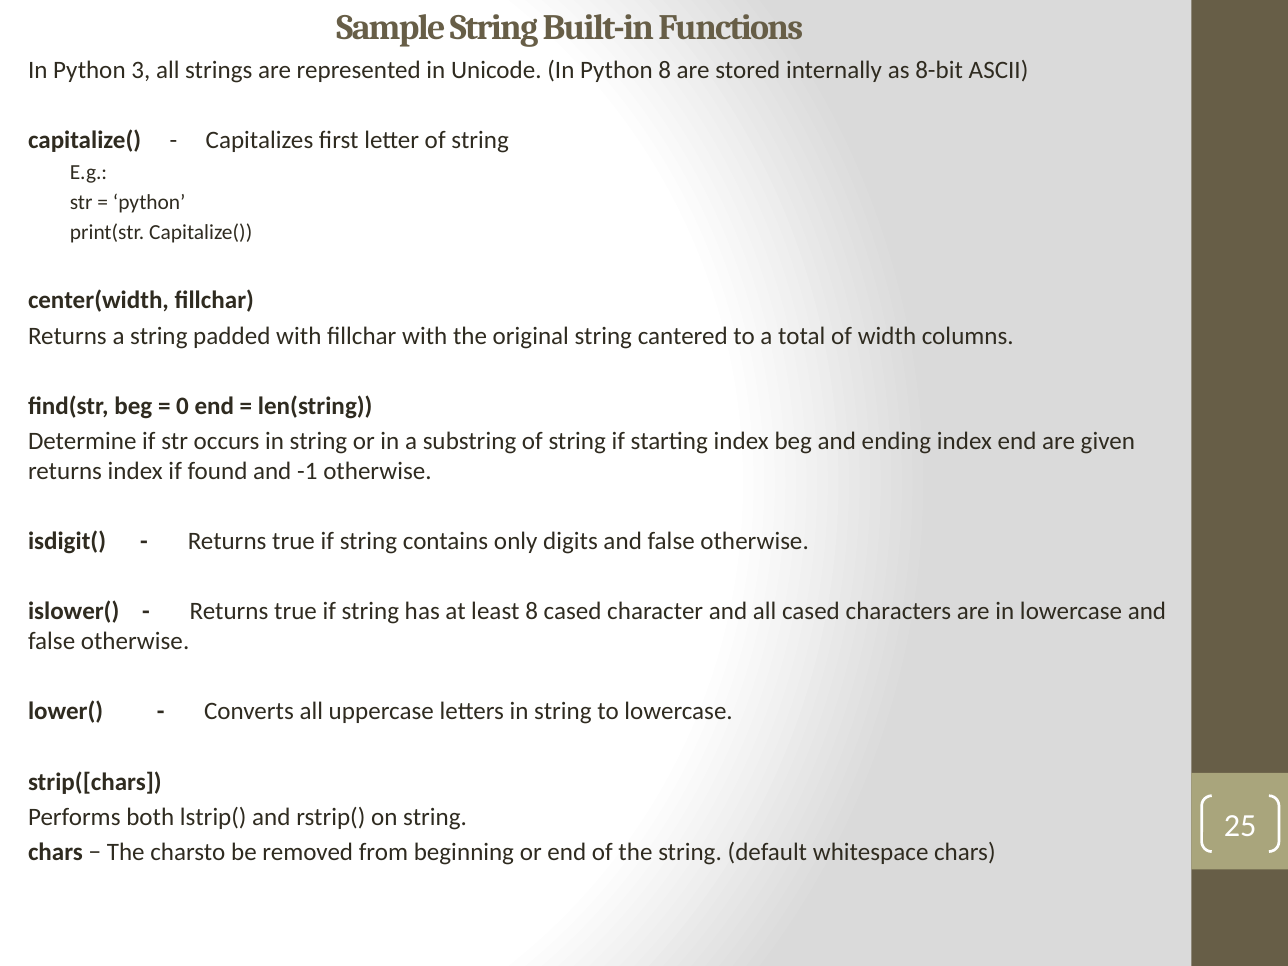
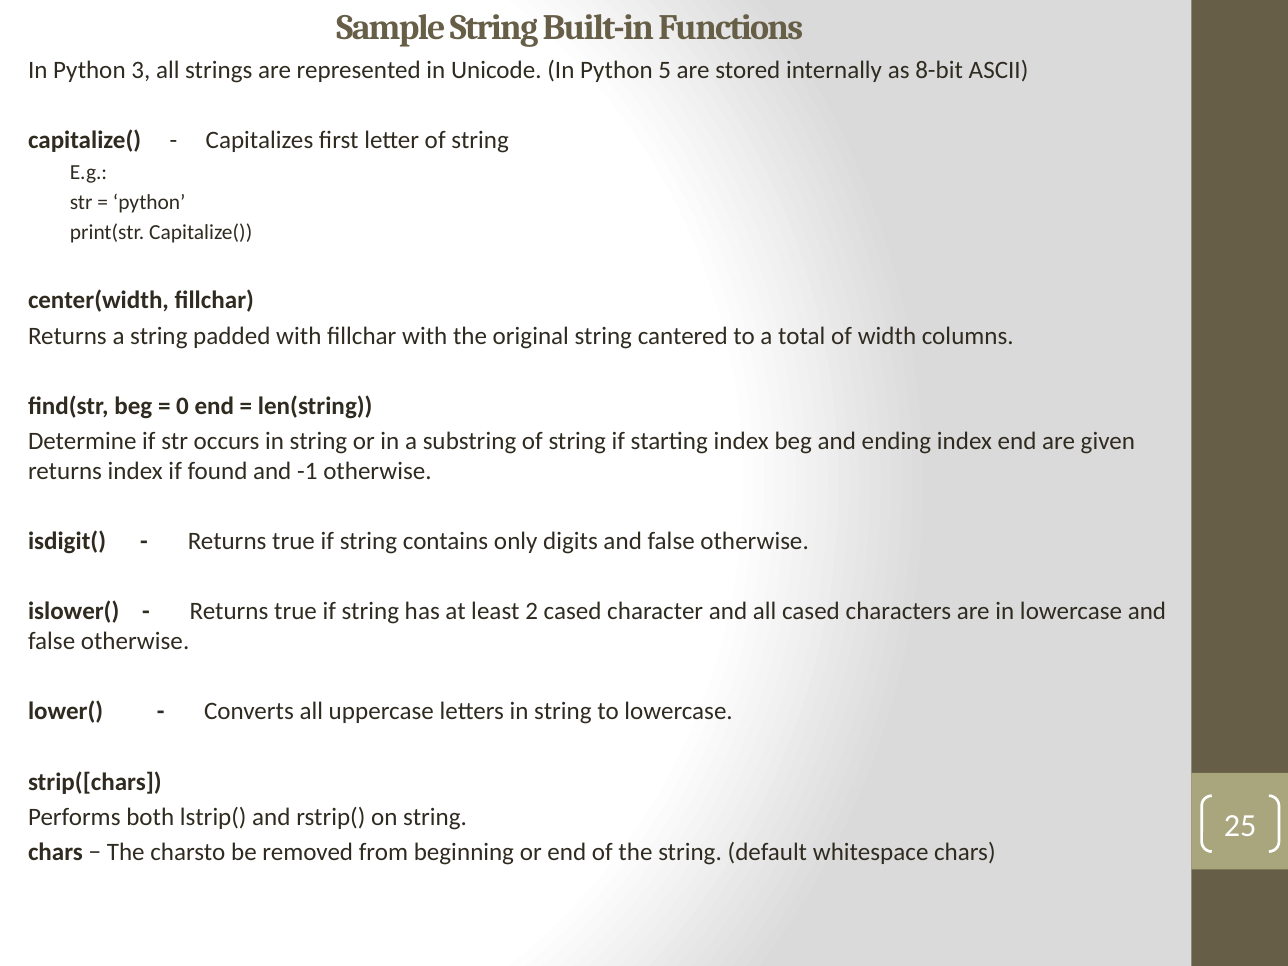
Python 8: 8 -> 5 (665, 70)
least 8: 8 -> 2 (532, 611)
